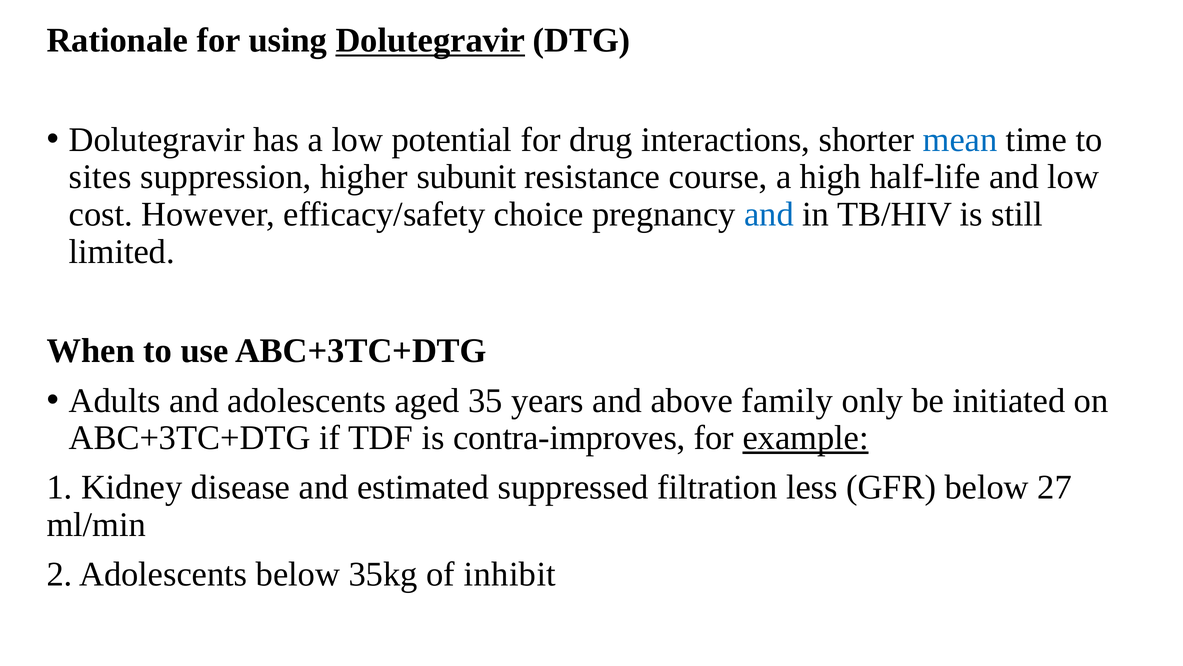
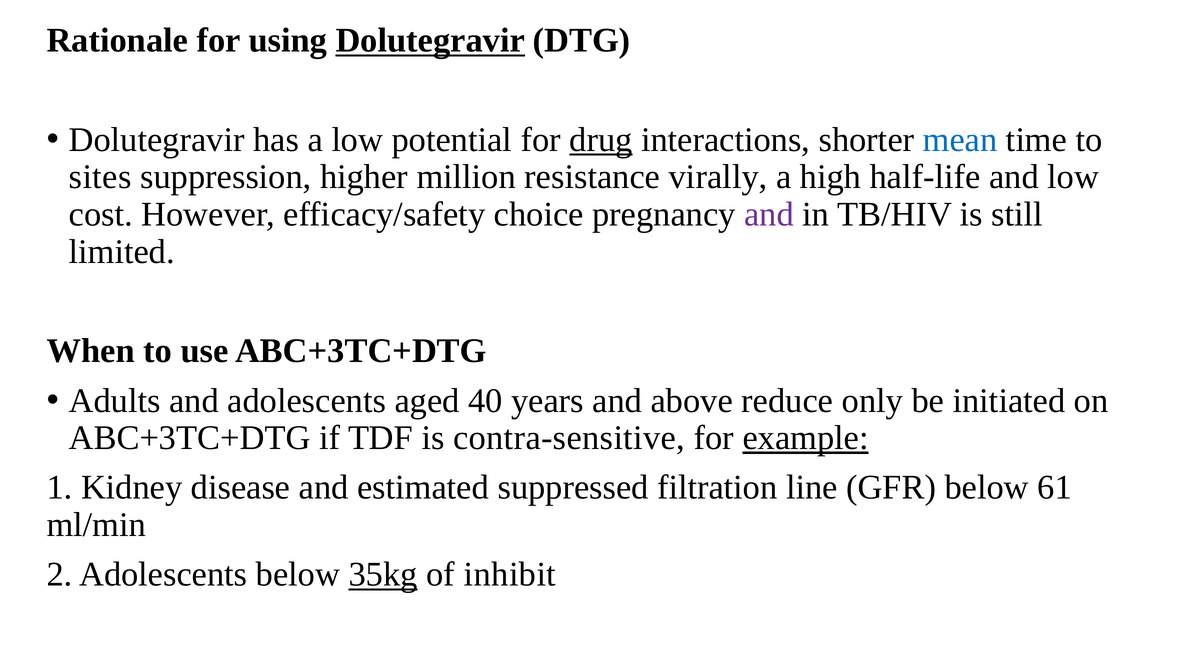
drug underline: none -> present (601, 140)
subunit: subunit -> million (466, 177)
course: course -> virally (718, 177)
and colour: blue -> purple (769, 214)
35: 35 -> 40 (485, 400)
family: family -> reduce (787, 400)
contra-improves: contra-improves -> contra-sensitive (569, 438)
less: less -> line (812, 487)
27: 27 -> 61 (1055, 487)
35kg underline: none -> present (383, 574)
